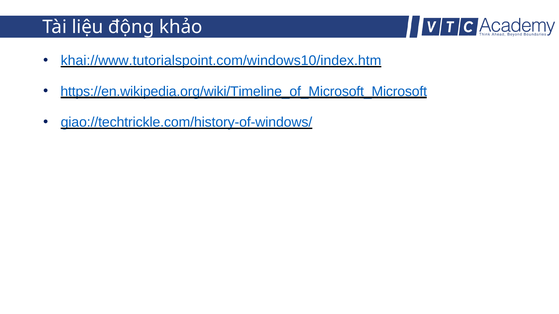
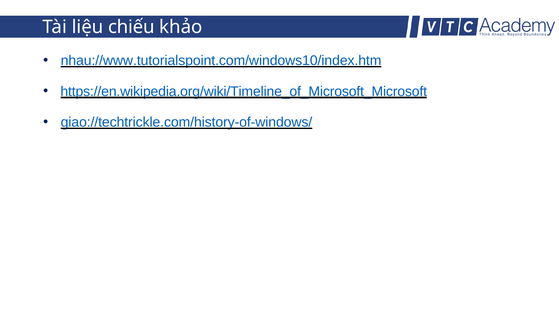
động: động -> chiếu (131, 27)
khai://www.tutorialspoint.com/windows10/index.htm: khai://www.tutorialspoint.com/windows10/index.htm -> nhau://www.tutorialspoint.com/windows10/index.htm (221, 61)
